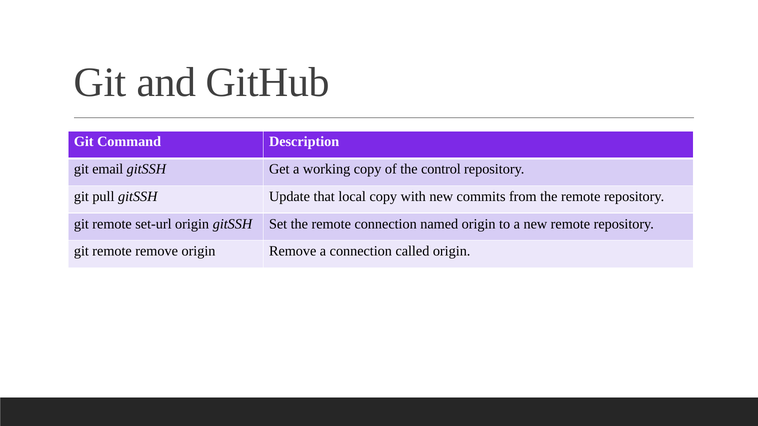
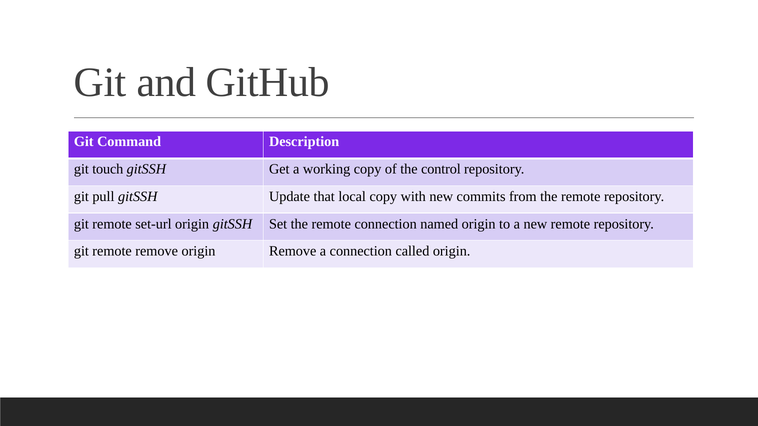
email: email -> touch (108, 169)
